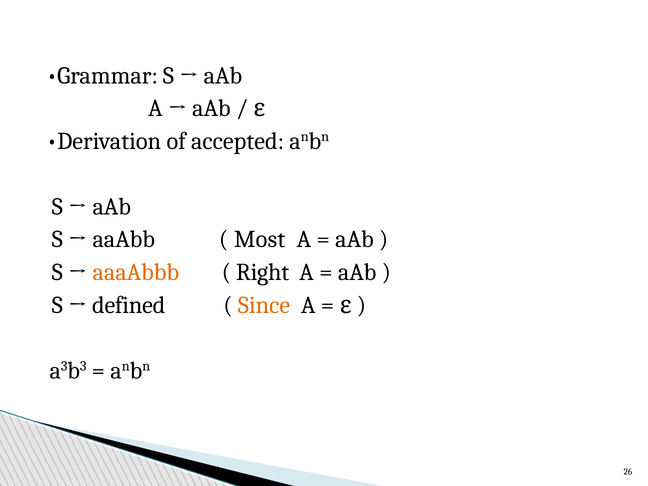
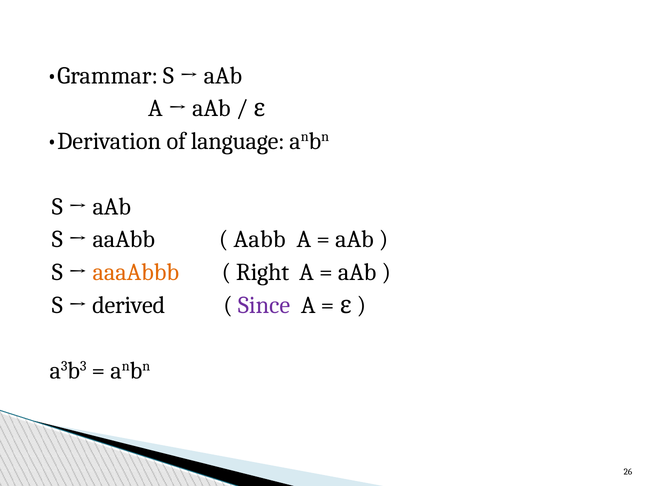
accepted: accepted -> language (238, 141)
Most: Most -> Aabb (260, 239)
defined: defined -> derived (129, 305)
Since colour: orange -> purple (264, 305)
